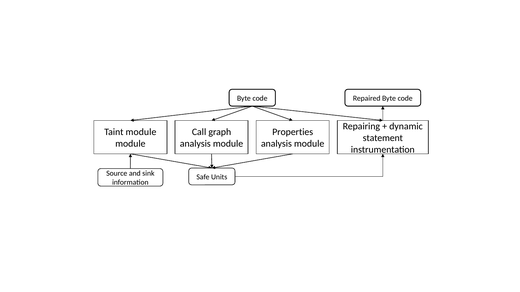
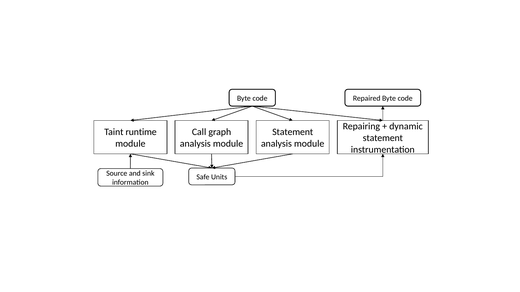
Taint module: module -> runtime (141, 132)
Properties: Properties -> Statement (293, 132)
